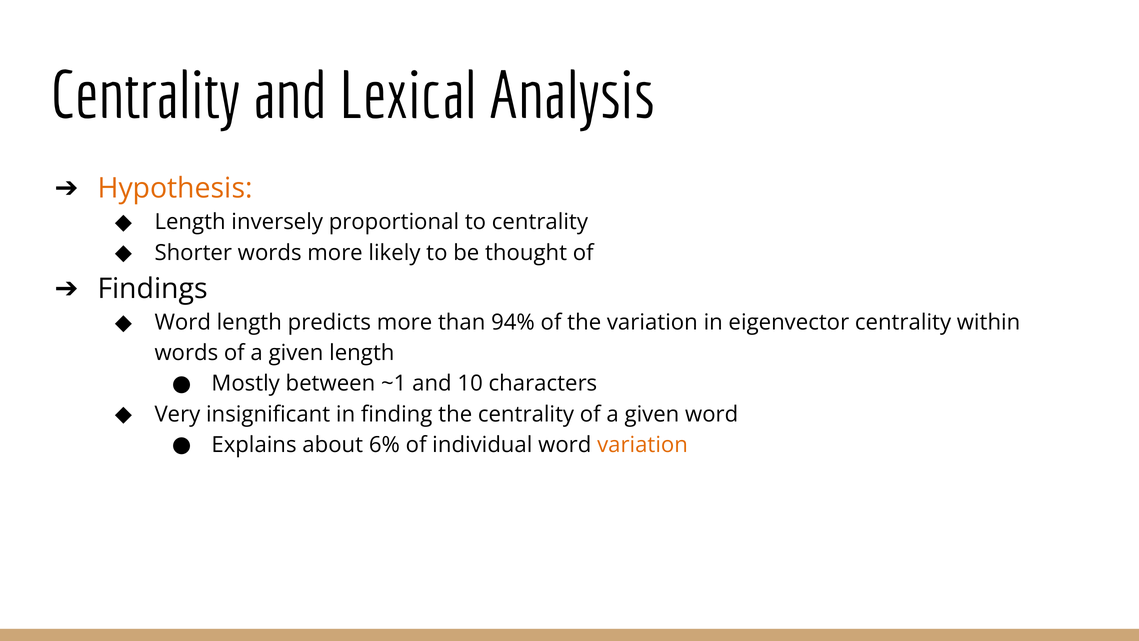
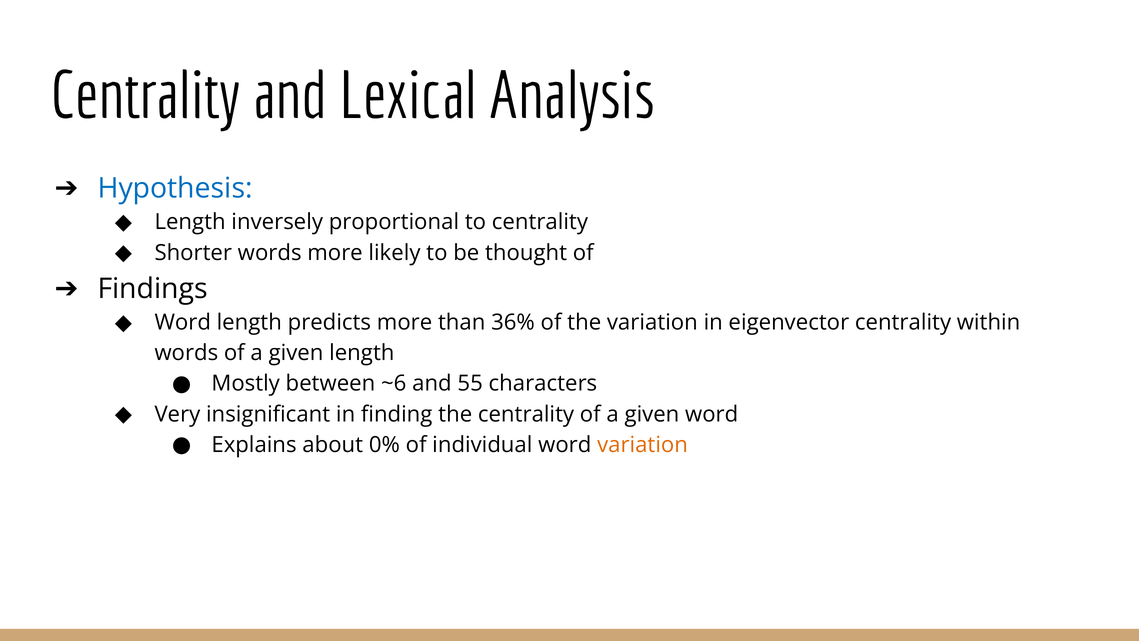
Hypothesis colour: orange -> blue (175, 188)
94%: 94% -> 36% (513, 322)
~1: ~1 -> ~6 (394, 383)
10: 10 -> 55 (470, 383)
6%: 6% -> 0% (384, 445)
